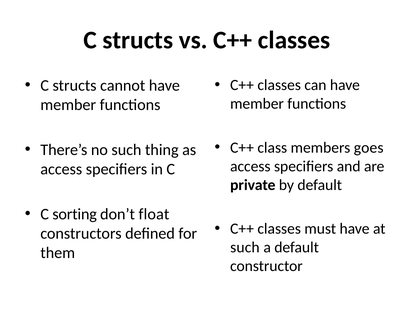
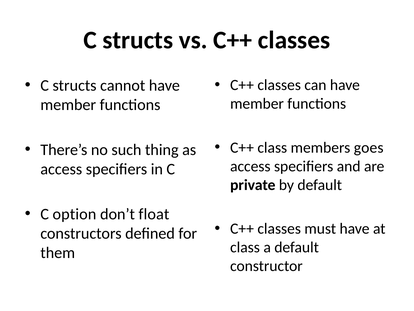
sorting: sorting -> option (74, 214)
such: such -> class (245, 247)
